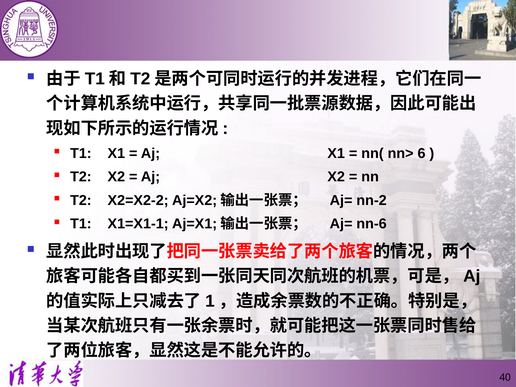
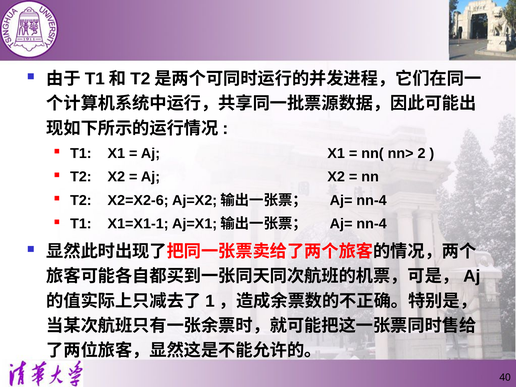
6: 6 -> 2 (422, 153)
X2=X2-2: X2=X2-2 -> X2=X2-6 (138, 200)
nn-2: nn-2 -> nn-4 (372, 200)
nn-6: nn-6 -> nn-4 (372, 224)
